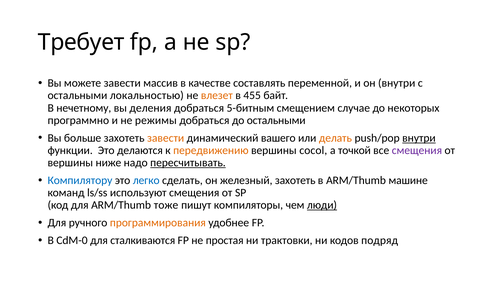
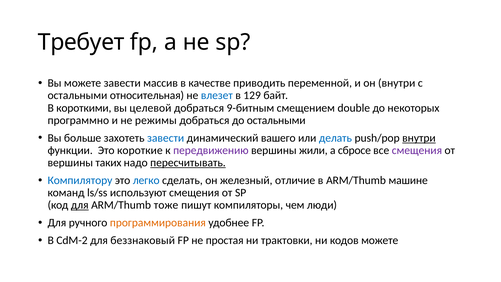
составлять: составлять -> приводить (259, 83)
локальностью: локальностью -> относительная (147, 95)
влезет colour: orange -> blue (217, 95)
455: 455 -> 129 (252, 95)
нечетному: нечетному -> короткими (84, 108)
деления: деления -> целевой (150, 108)
5-битным: 5-битным -> 9-битным (250, 108)
случае: случае -> double (354, 108)
завести colour: orange -> blue (166, 138)
делать colour: orange -> blue (335, 138)
делаются: делаются -> короткие (140, 150)
передвижению colour: orange -> purple (211, 150)
cocol: cocol -> жили (313, 150)
точкой: точкой -> сбросе (354, 150)
ниже: ниже -> таких (108, 163)
железный захотеть: захотеть -> отличие (295, 180)
для underline: none -> present (80, 205)
люди underline: present -> none (322, 205)
CdM-0: CdM-0 -> CdM-2 (72, 240)
сталкиваются: сталкиваются -> беззнаковый (143, 240)
кодов подряд: подряд -> можете (380, 240)
